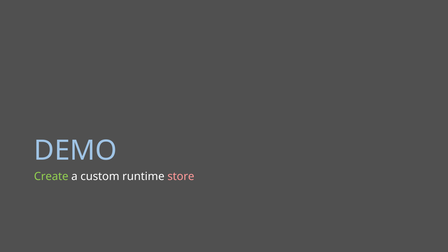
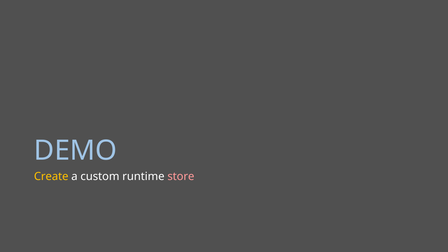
Create colour: light green -> yellow (51, 176)
